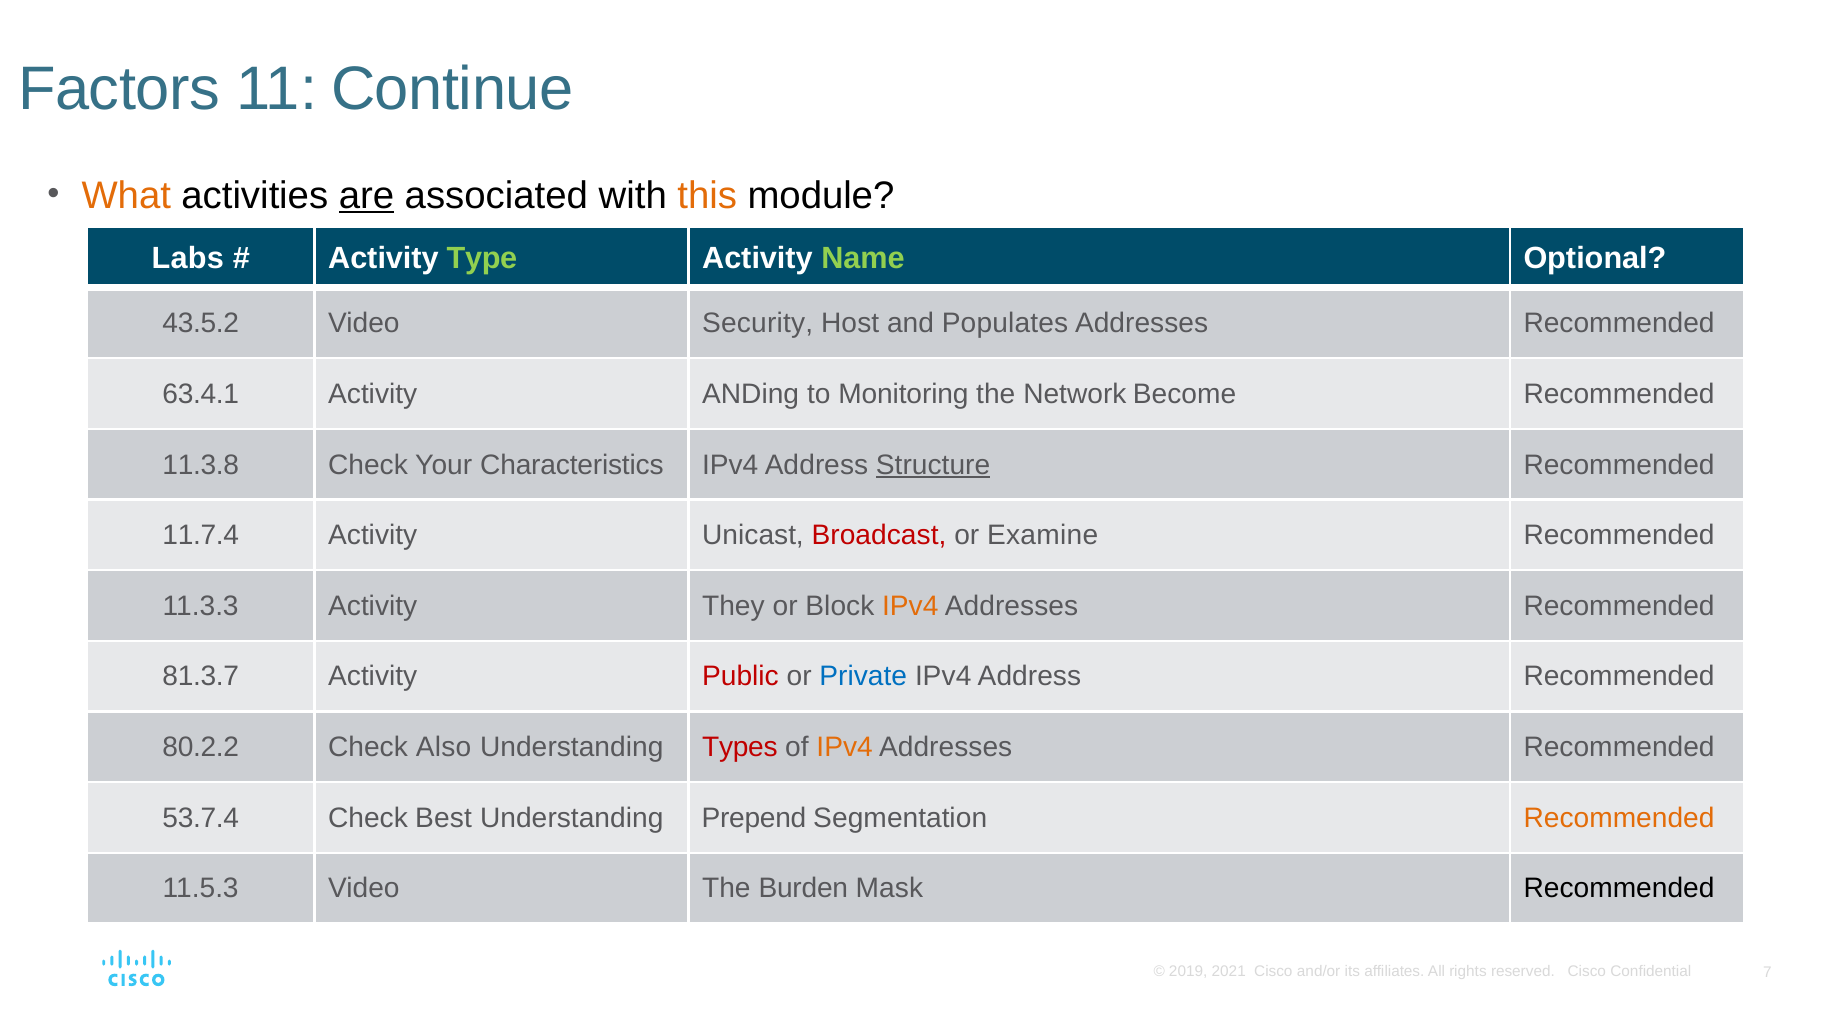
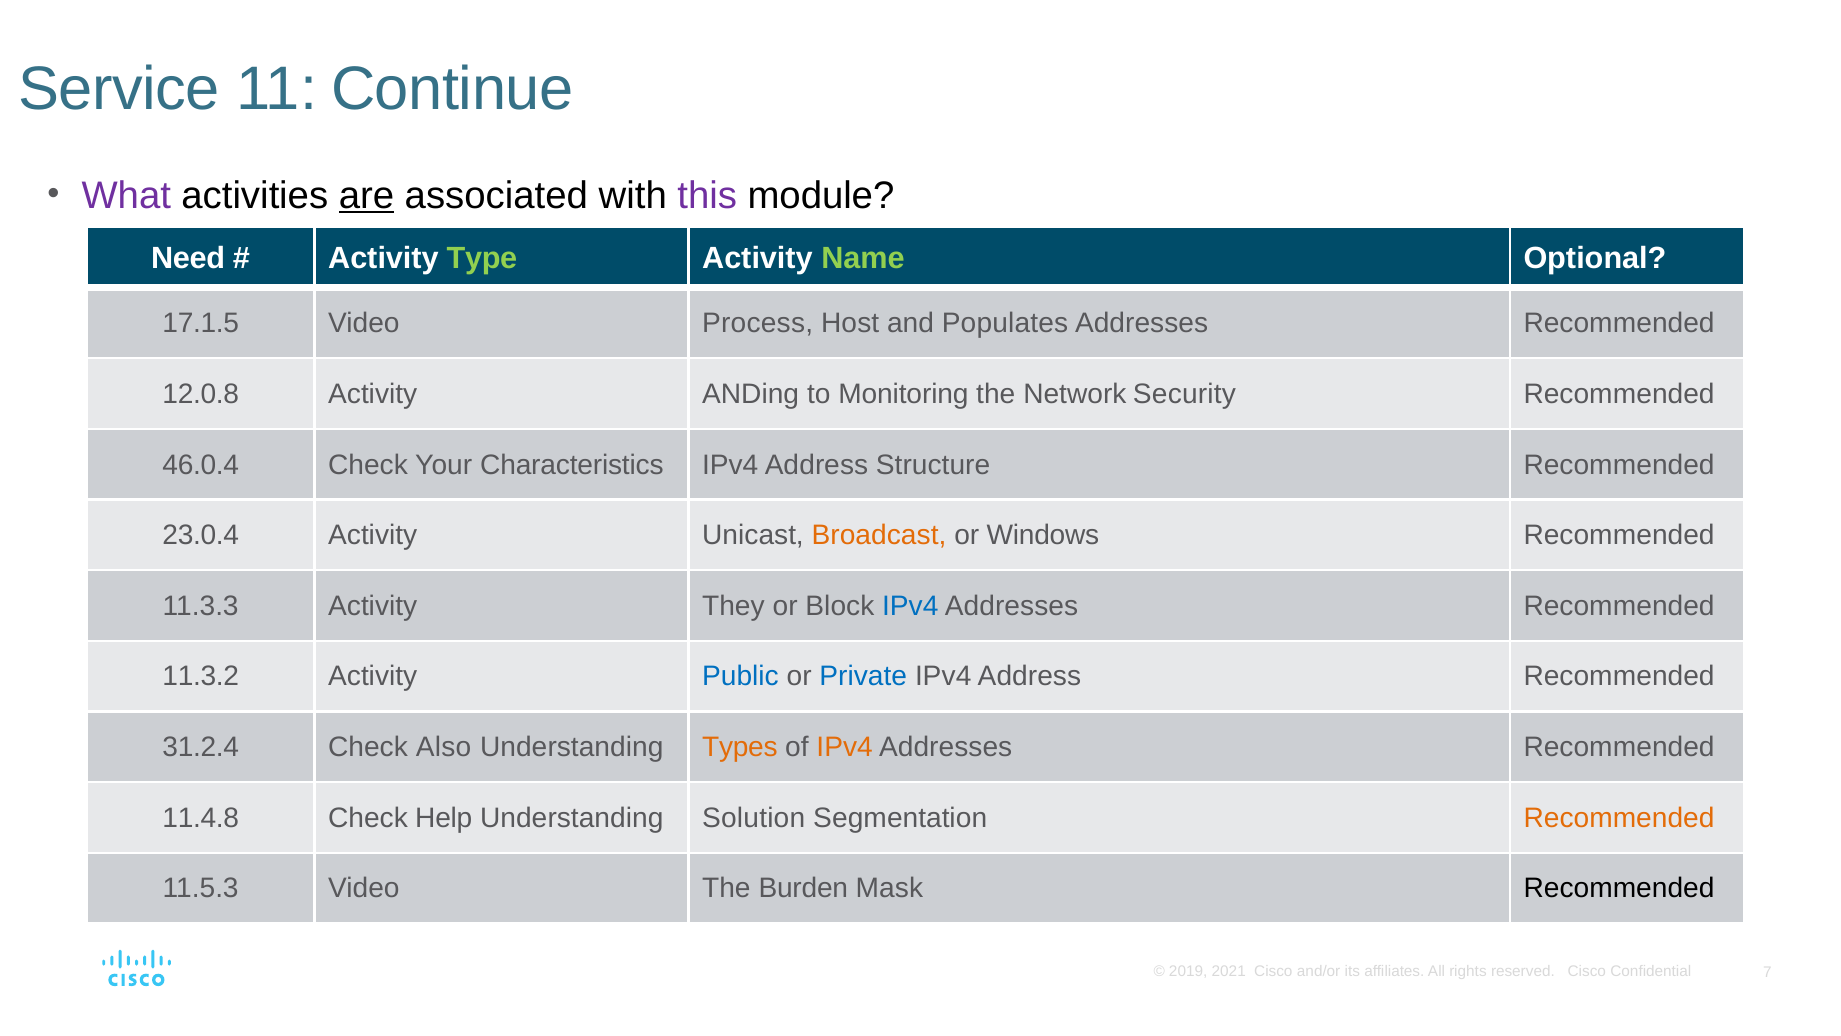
Factors: Factors -> Service (119, 89)
What colour: orange -> purple (126, 196)
this colour: orange -> purple (707, 196)
Labs: Labs -> Need (188, 258)
43.5.2: 43.5.2 -> 17.1.5 (201, 323)
Security: Security -> Process (758, 323)
63.4.1: 63.4.1 -> 12.0.8 (201, 394)
Become: Become -> Security (1184, 394)
11.3.8: 11.3.8 -> 46.0.4 (201, 465)
Structure underline: present -> none (933, 465)
11.7.4: 11.7.4 -> 23.0.4 (201, 535)
Broadcast colour: red -> orange (879, 535)
Examine: Examine -> Windows (1043, 535)
IPv4 colour: orange -> blue (910, 606)
81.3.7: 81.3.7 -> 11.3.2 (201, 676)
Public colour: red -> blue (740, 676)
80.2.2: 80.2.2 -> 31.2.4 (201, 747)
Types colour: red -> orange (740, 747)
53.7.4: 53.7.4 -> 11.4.8 (201, 818)
Best: Best -> Help (444, 818)
Prepend: Prepend -> Solution (754, 818)
